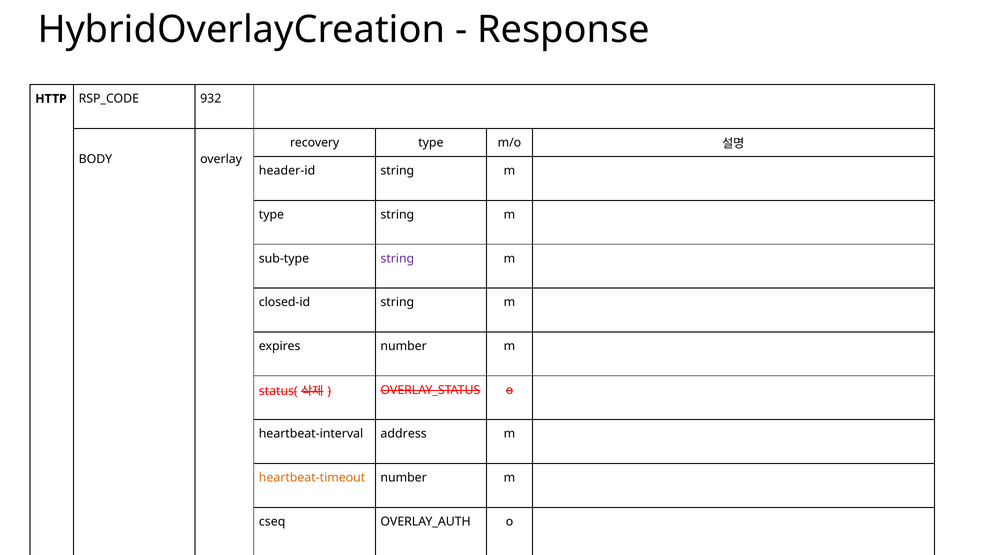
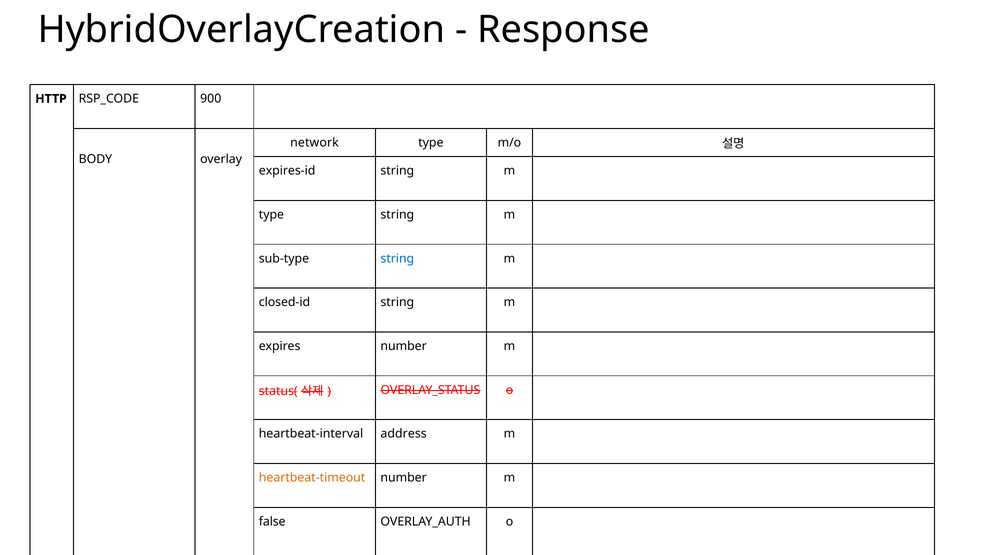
932: 932 -> 900 (211, 99)
recovery: recovery -> network (315, 143)
header-id: header-id -> expires-id (287, 171)
string colour: purple -> blue (397, 259)
cseq: cseq -> false (272, 522)
